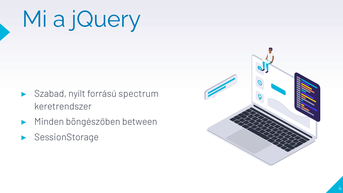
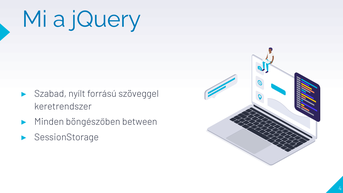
spectrum: spectrum -> szöveggel (139, 94)
